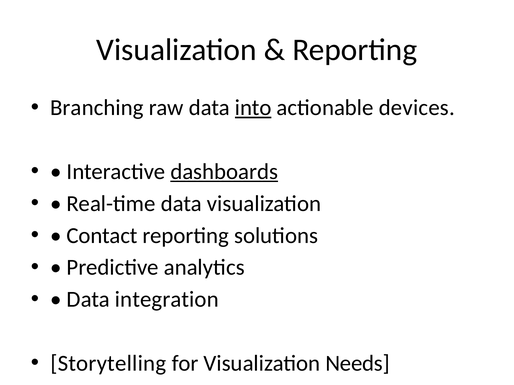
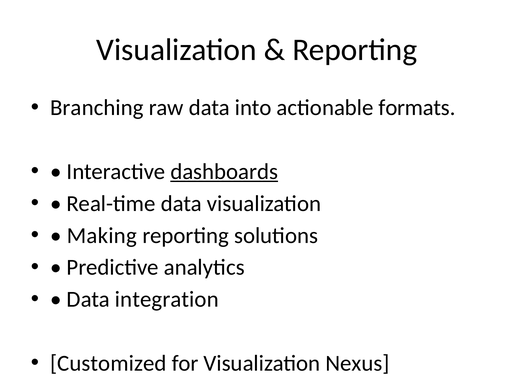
into underline: present -> none (253, 108)
devices: devices -> formats (417, 108)
Contact: Contact -> Making (102, 236)
Storytelling: Storytelling -> Customized (108, 364)
Needs: Needs -> Nexus (357, 364)
